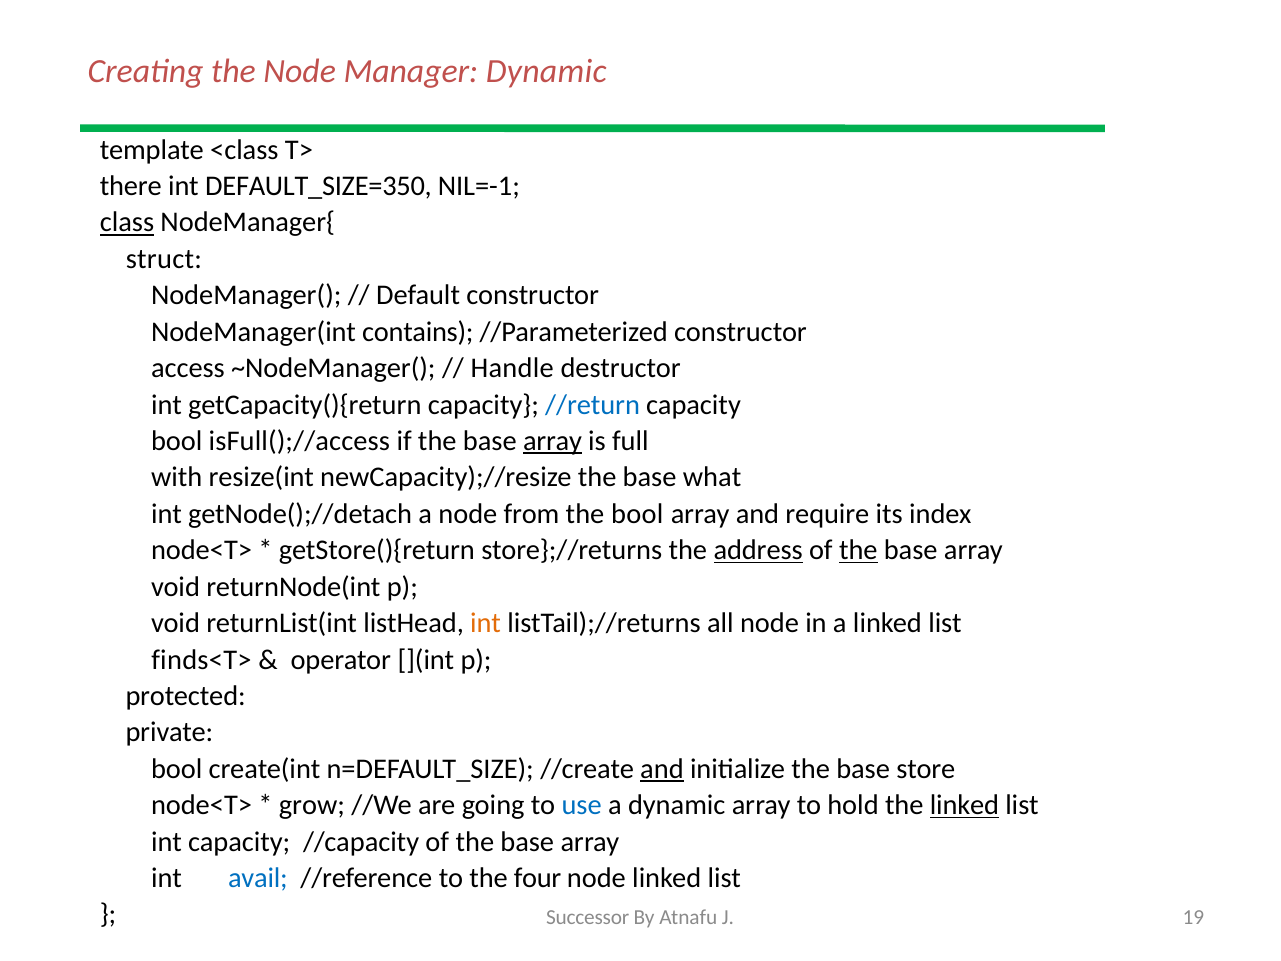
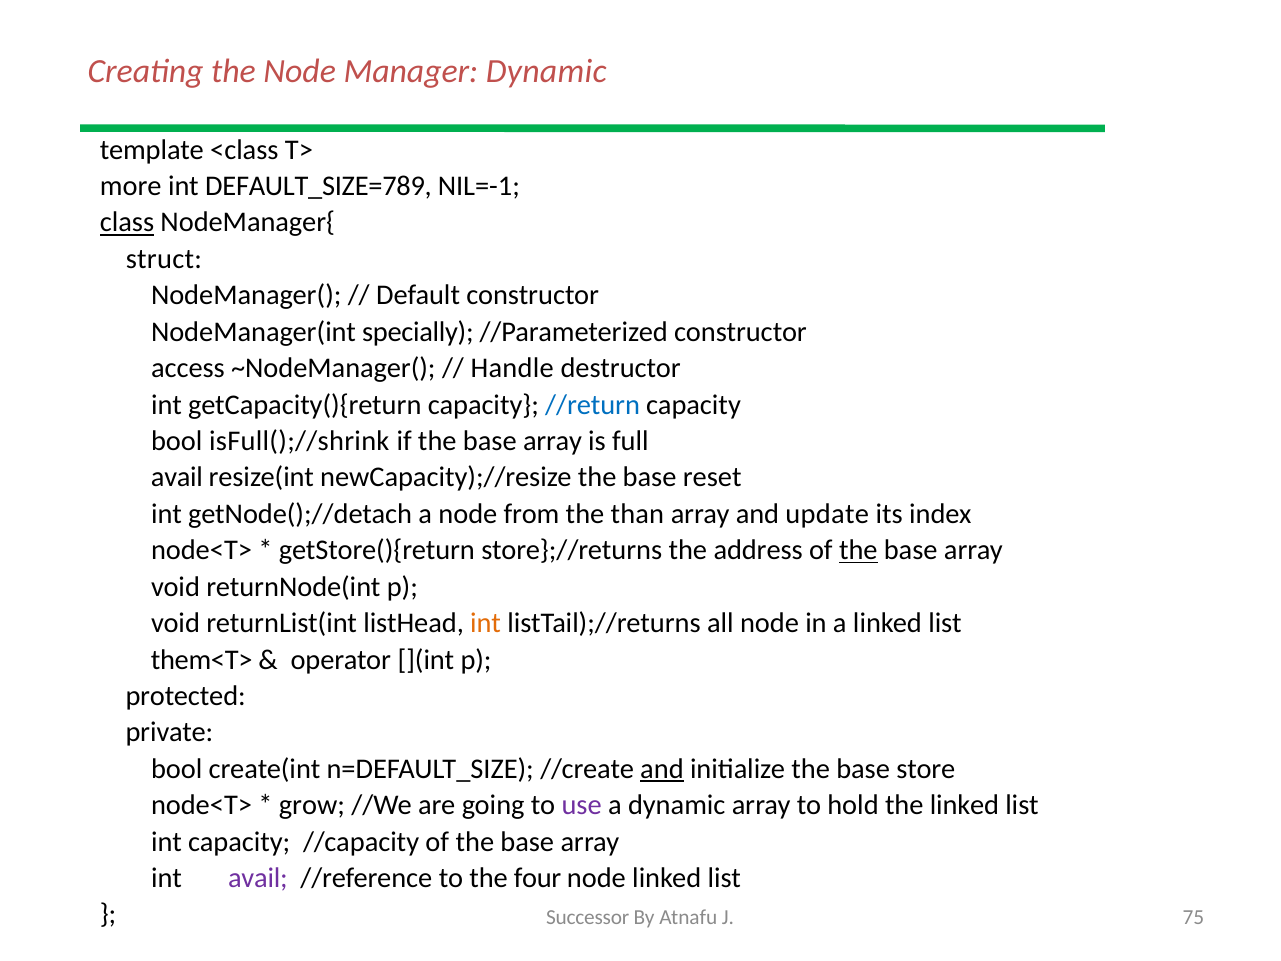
there: there -> more (131, 186)
DEFAULT_SIZE=350: DEFAULT_SIZE=350 -> DEFAULT_SIZE=789 (318, 186)
contains: contains -> specially (418, 332)
isFull();//access: isFull();//access -> isFull();//shrink (299, 441)
array underline: present -> none (552, 441)
with: with -> avail (177, 477)
what: what -> reset (712, 477)
the bool: bool -> than (637, 514)
require: require -> update (827, 514)
address underline: present -> none (758, 550)
finds<T>: finds<T> -> them<T> (202, 659)
use colour: blue -> purple (582, 805)
linked underline: present -> none (964, 805)
avail colour: blue -> purple (258, 878)
19: 19 -> 75 (1193, 917)
